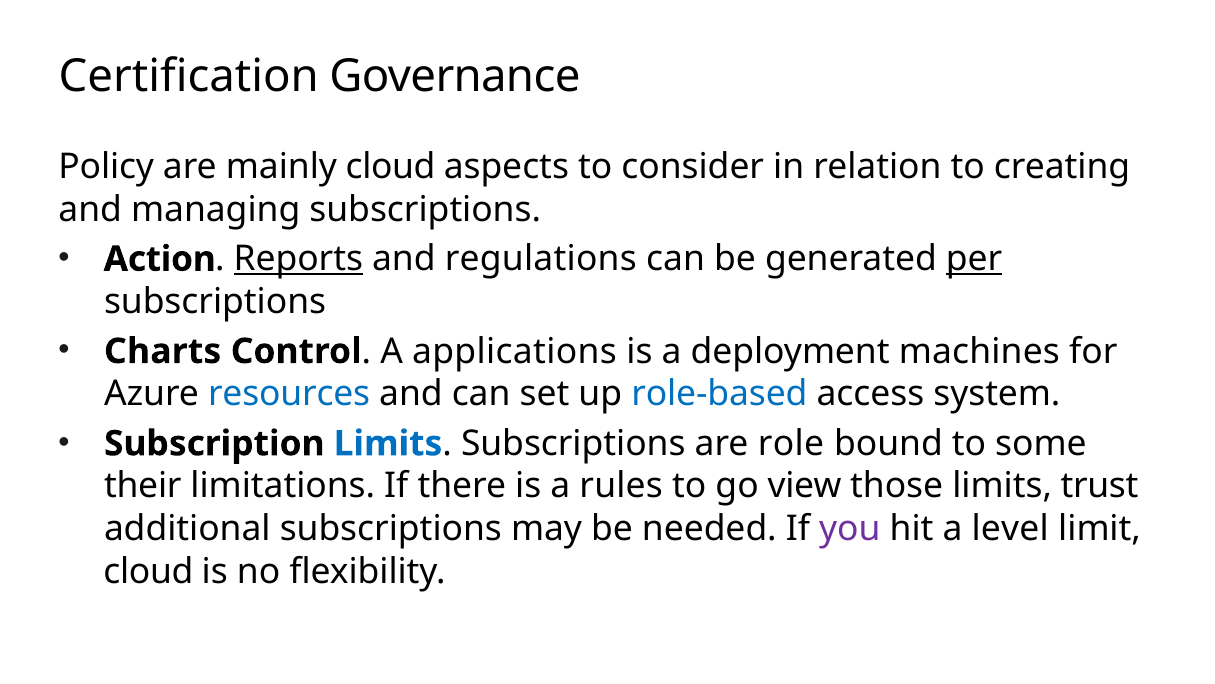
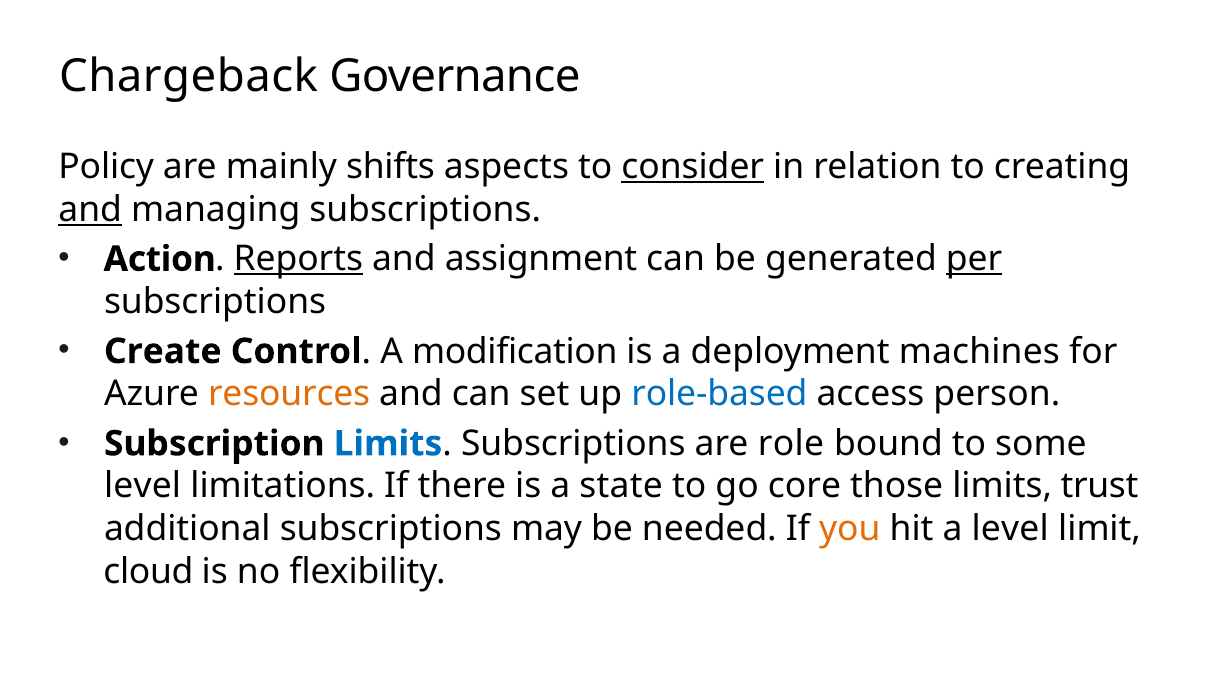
Certification: Certification -> Chargeback (189, 76)
mainly cloud: cloud -> shifts (390, 167)
consider underline: none -> present (693, 167)
and underline: none -> present (90, 209)
regulations: regulations -> assignment (541, 259)
Charts: Charts -> Create (163, 351)
applications: applications -> modification (515, 351)
resources colour: blue -> orange (289, 394)
system: system -> person (997, 394)
their: their -> level (143, 486)
rules: rules -> state (621, 486)
view: view -> core (804, 486)
you colour: purple -> orange (850, 528)
